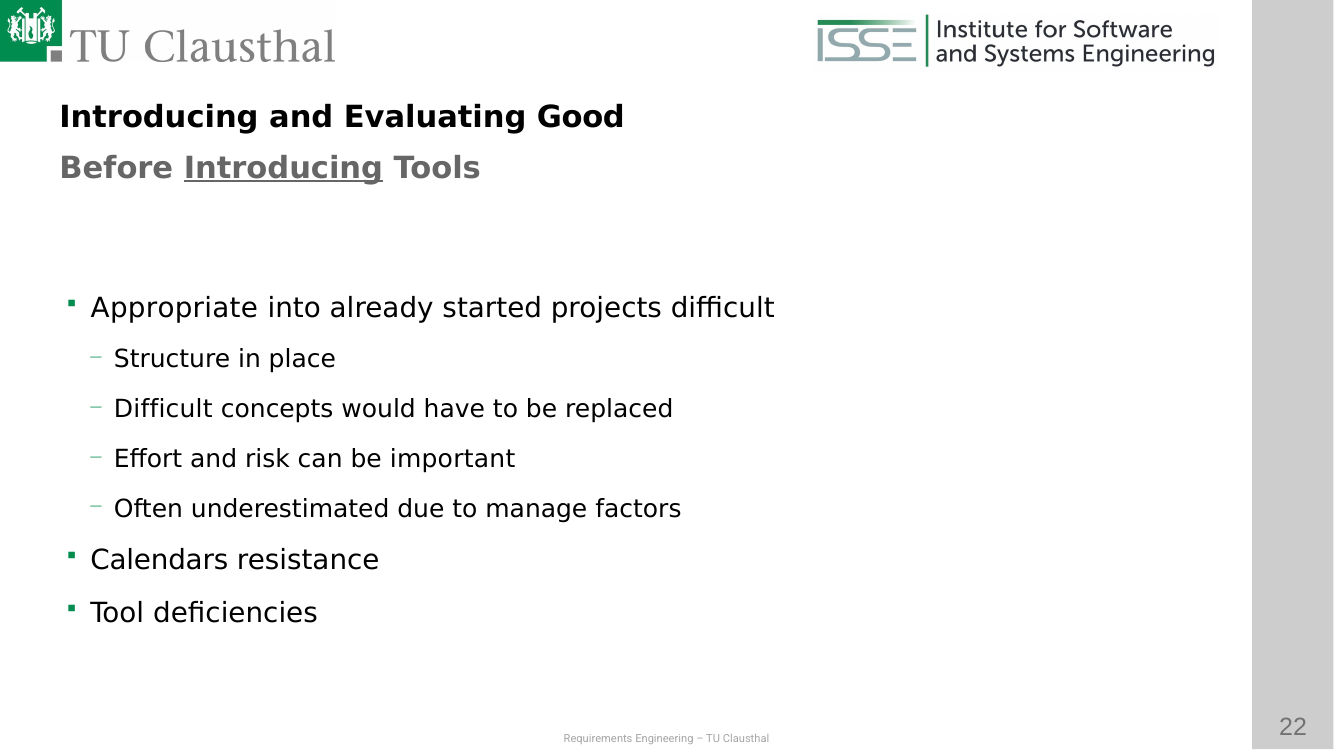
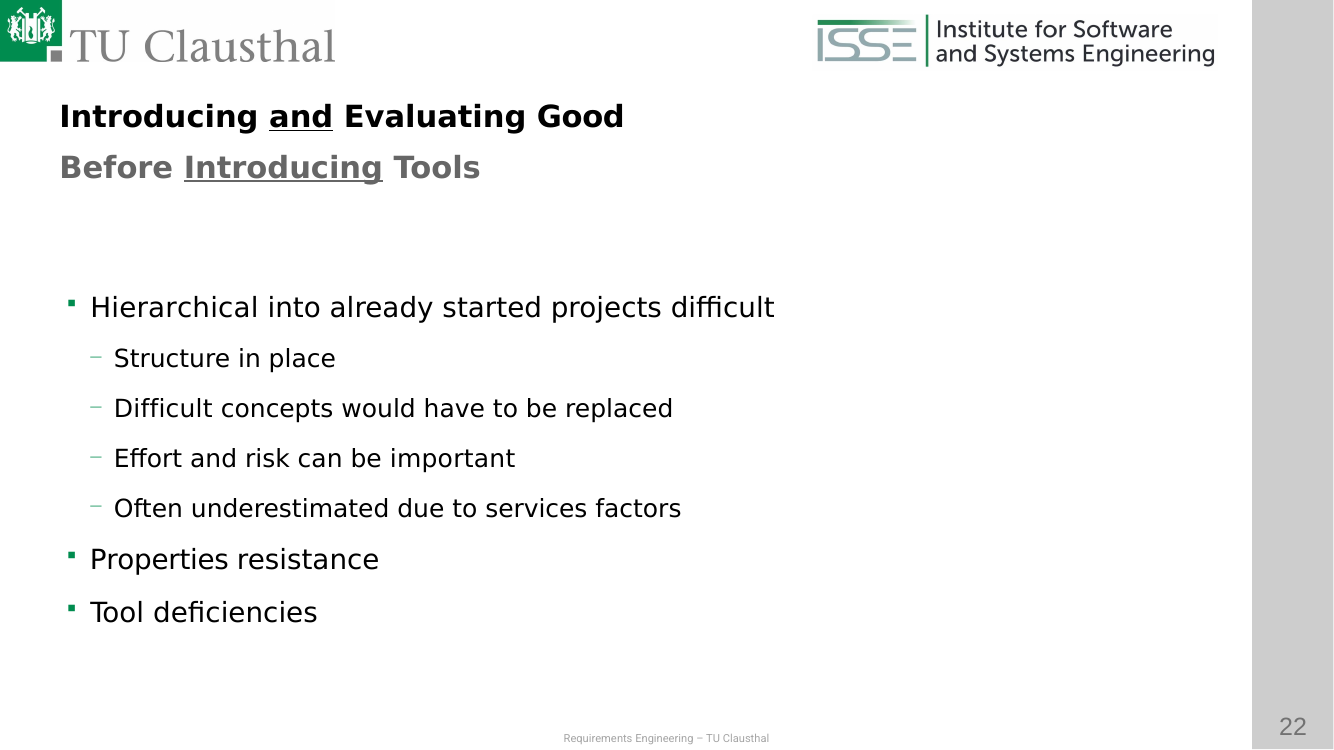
and underline: none -> present (301, 117)
Appropriate: Appropriate -> Hierarchical (174, 309)
manage: manage -> services (536, 509)
Calendars: Calendars -> Properties (159, 561)
